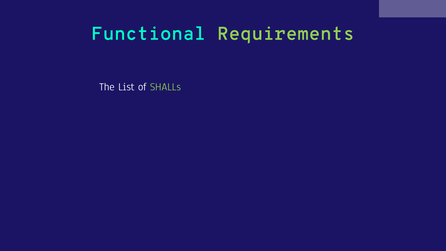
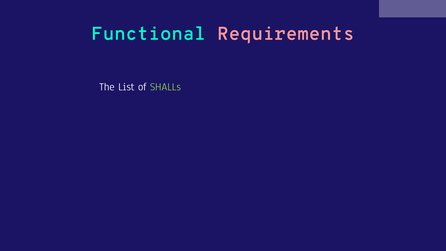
Requirements colour: light green -> pink (286, 34)
